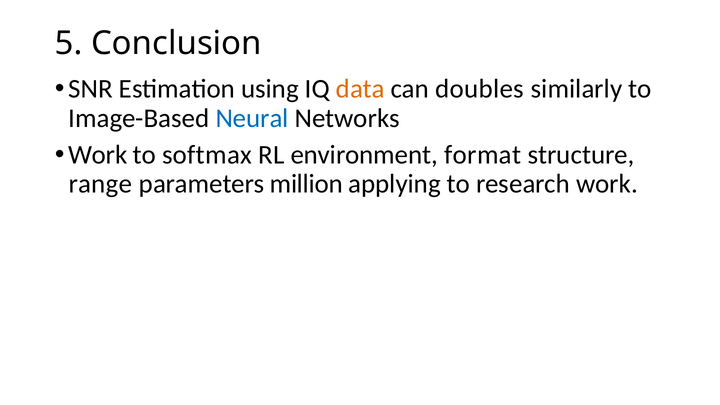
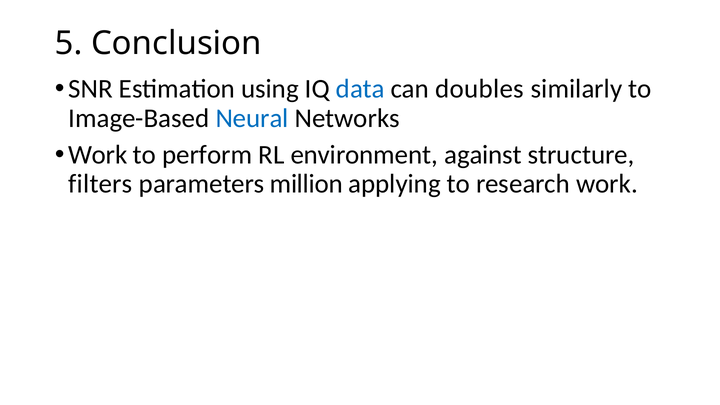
data colour: orange -> blue (360, 89)
softmax: softmax -> perform (207, 155)
format: format -> against (483, 155)
range: range -> filters (100, 184)
